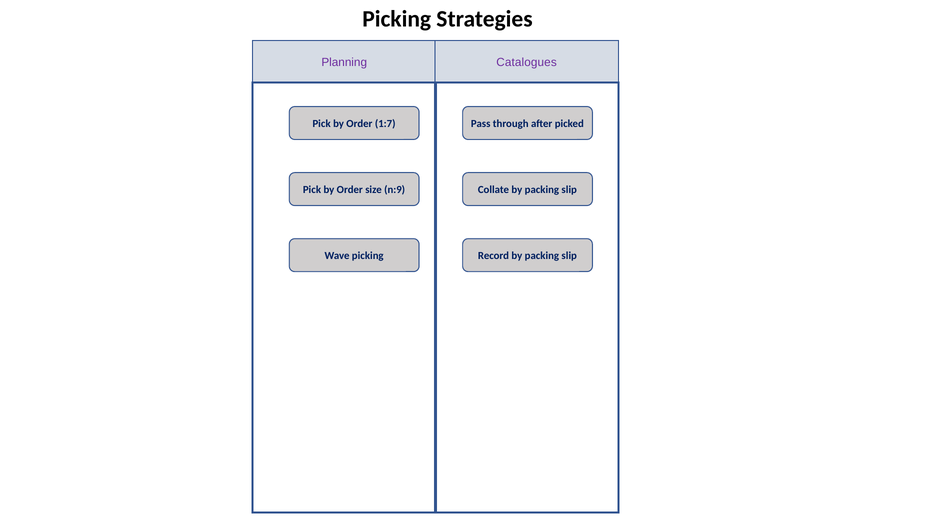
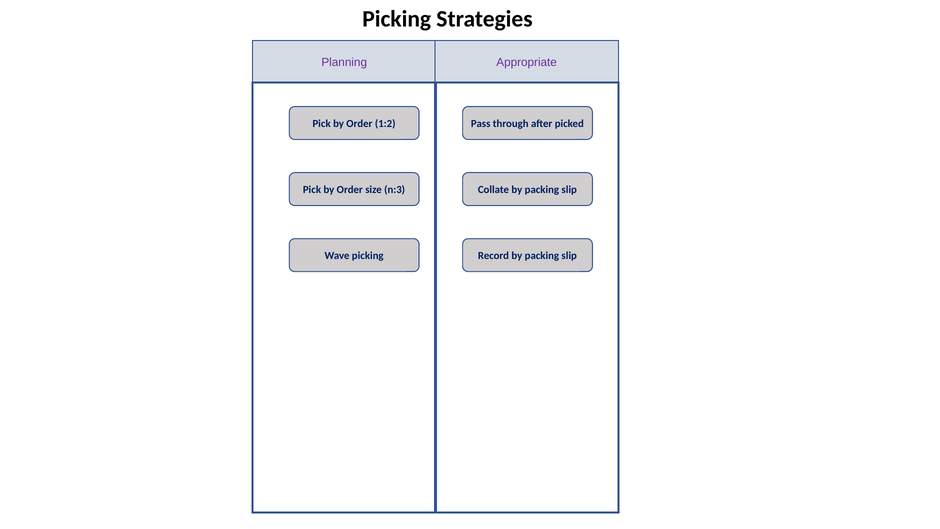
Catalogues: Catalogues -> Appropriate (527, 62)
1:7: 1:7 -> 1:2 (385, 124)
n:9: n:9 -> n:3 (395, 190)
